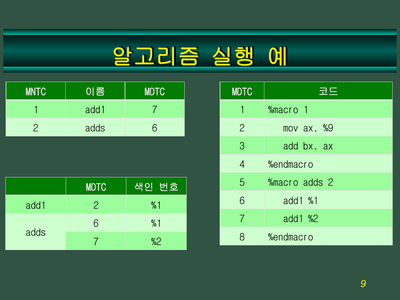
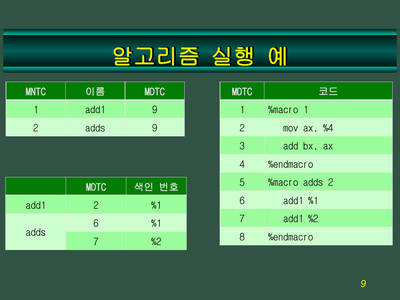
add1 7: 7 -> 9 (155, 110)
2 adds 6: 6 -> 9 (155, 128)
%9: %9 -> %4 (328, 128)
